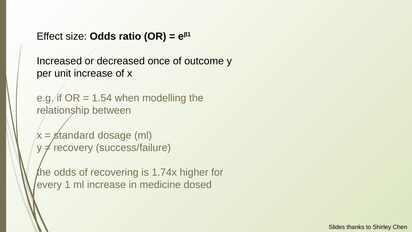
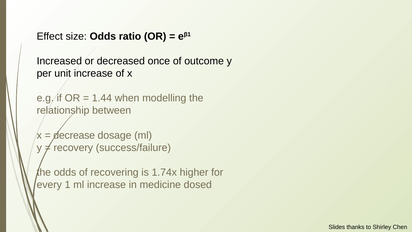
1.54: 1.54 -> 1.44 (102, 98)
standard: standard -> decrease (74, 135)
